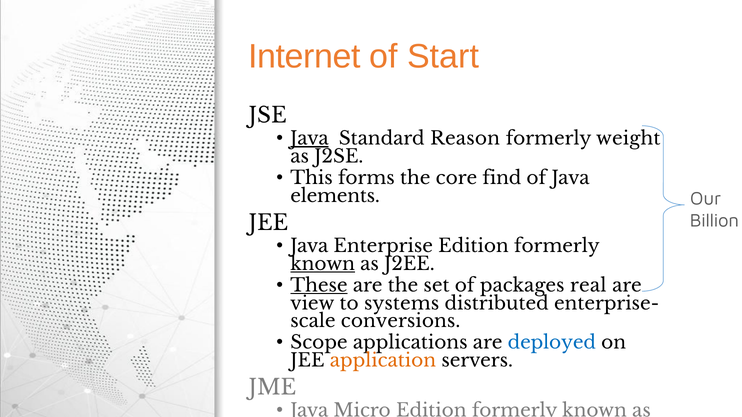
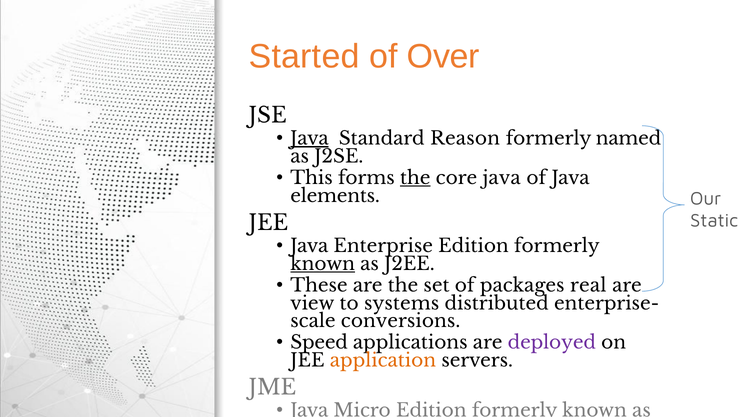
Internet: Internet -> Started (304, 57)
Start: Start -> Over (443, 57)
weight: weight -> named (628, 139)
the underline: none -> present (415, 178)
core find: find -> java (502, 178)
Billion: Billion -> Static (714, 221)
These underline: present -> none (319, 286)
Scope: Scope -> Speed (319, 343)
deployed colour: blue -> purple (552, 343)
